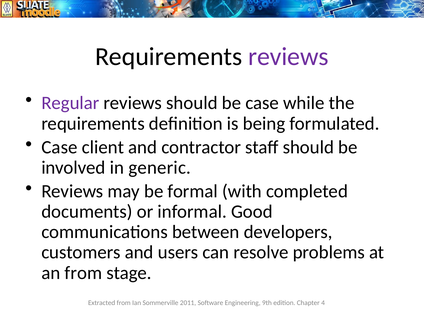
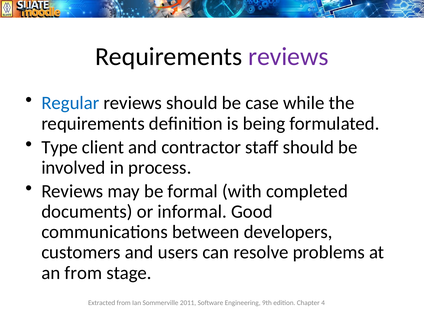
Regular colour: purple -> blue (70, 103)
Case: Case -> Type (60, 147)
generic: generic -> process (160, 168)
